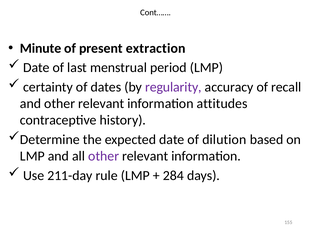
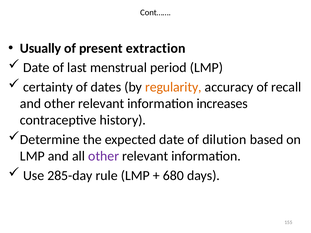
Minute: Minute -> Usually (41, 48)
regularity colour: purple -> orange (173, 87)
attitudes: attitudes -> increases (222, 104)
211-day: 211-day -> 285-day (70, 176)
284: 284 -> 680 (173, 176)
